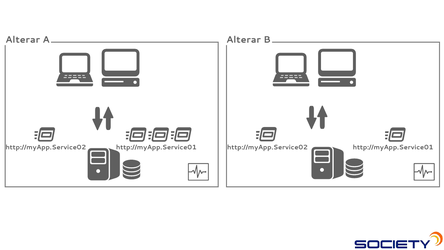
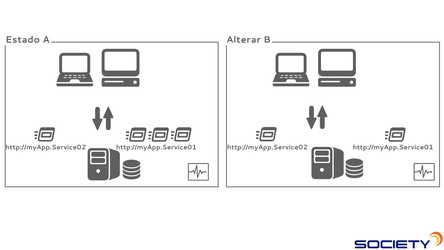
Alterar: Alterar -> Estado (23, 40)
